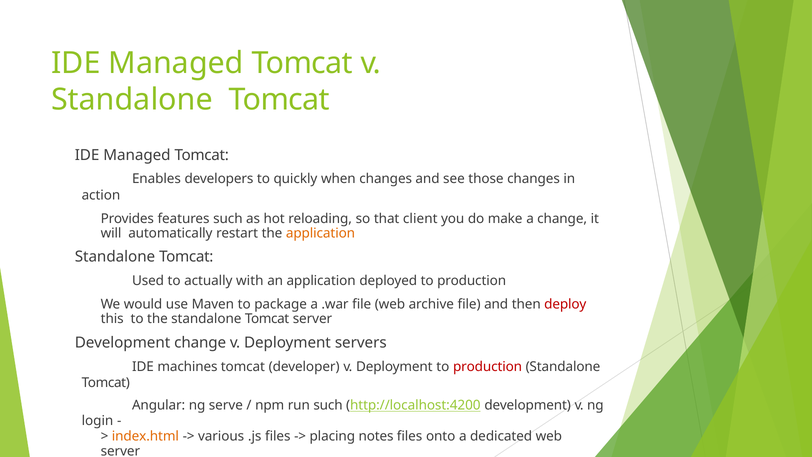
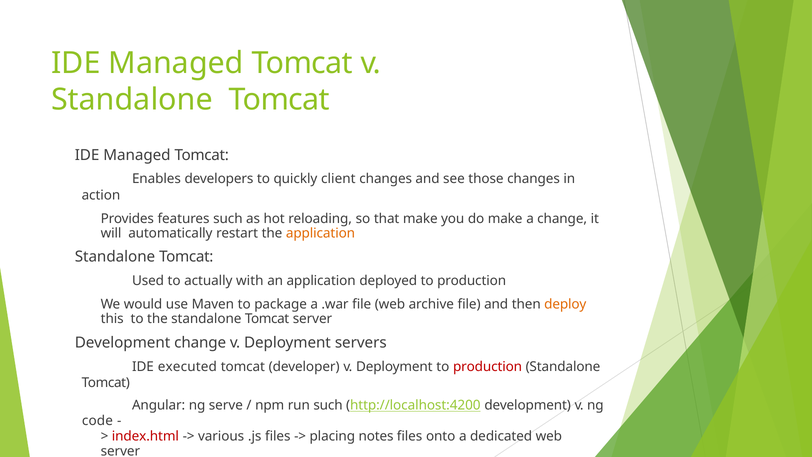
when: when -> client (338, 179)
that client: client -> make (420, 218)
deploy colour: red -> orange (565, 304)
machines: machines -> executed (187, 367)
login: login -> code (97, 420)
index.html colour: orange -> red (145, 436)
